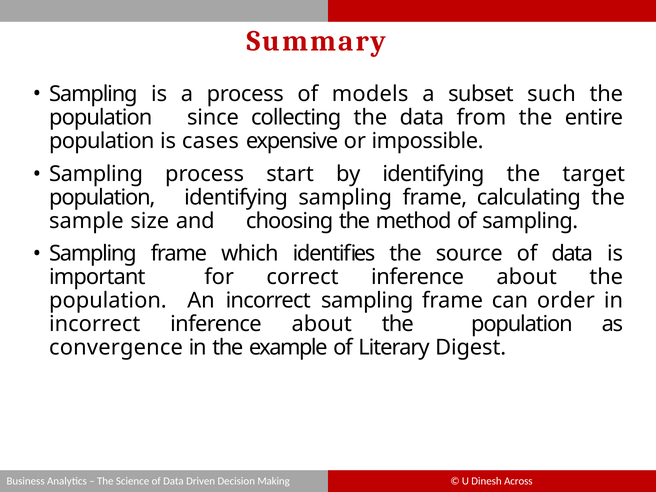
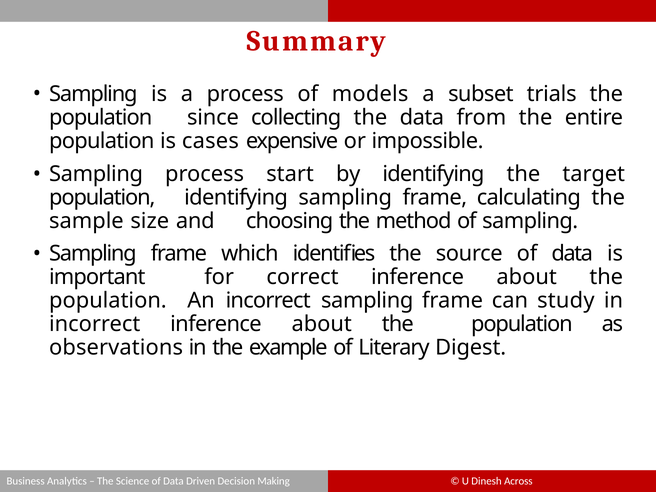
such: such -> trials (552, 94)
order: order -> study (566, 301)
convergence: convergence -> observations (116, 348)
